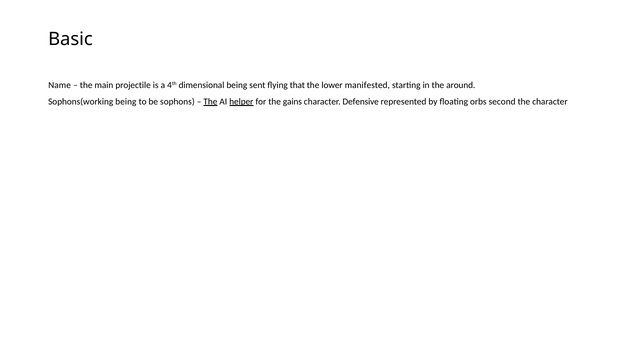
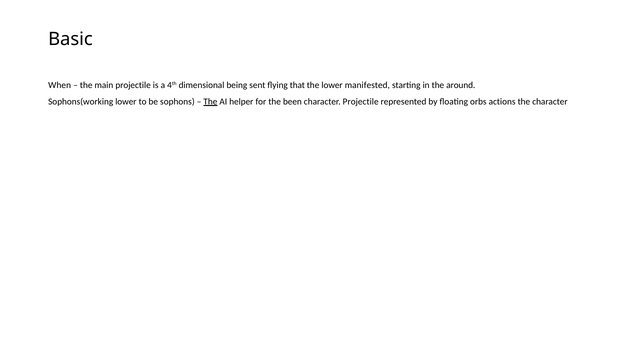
Name: Name -> When (60, 85)
Sophons(working being: being -> lower (126, 102)
helper underline: present -> none (241, 102)
gains: gains -> been (292, 102)
character Defensive: Defensive -> Projectile (361, 102)
second: second -> actions (502, 102)
